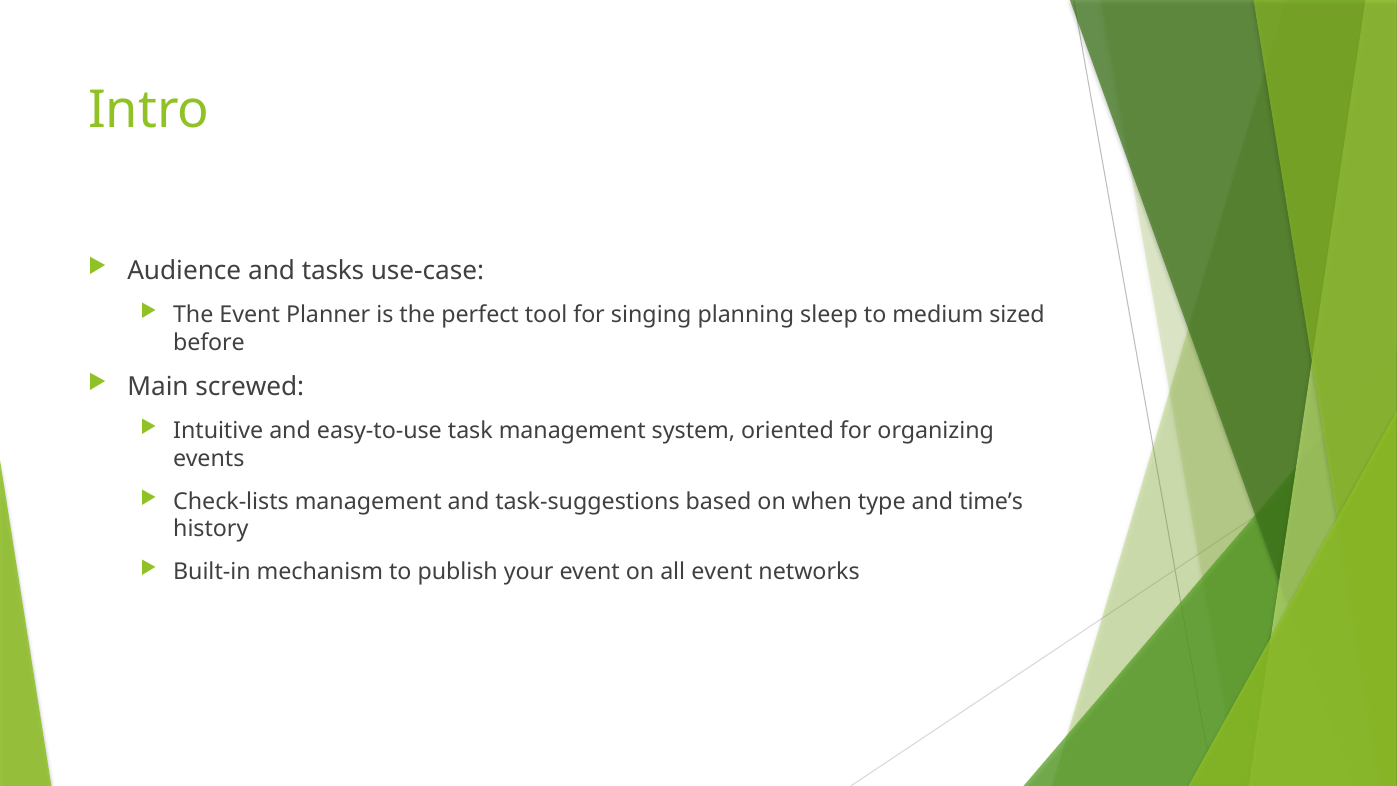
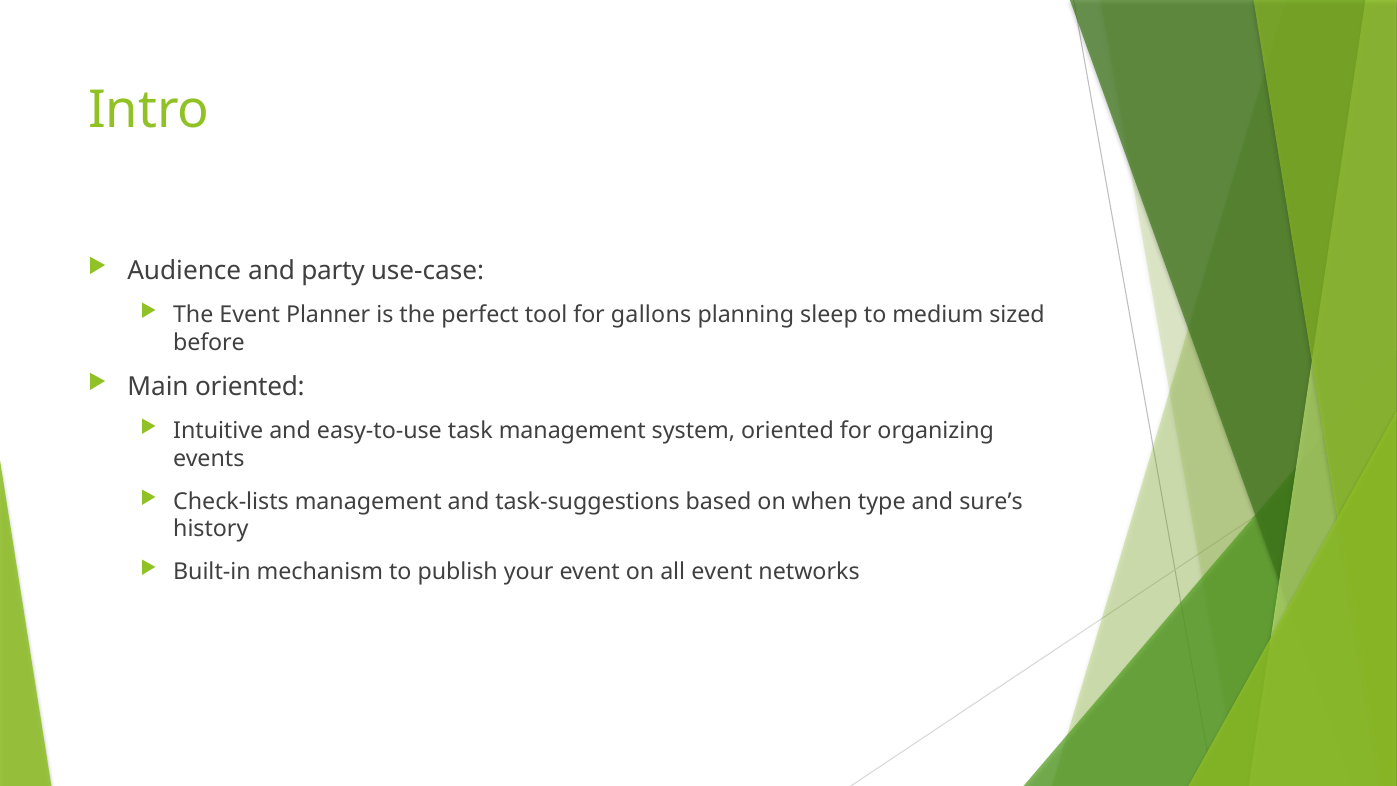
tasks: tasks -> party (333, 270)
singing: singing -> gallons (651, 314)
Main screwed: screwed -> oriented (250, 387)
time’s: time’s -> sure’s (991, 501)
